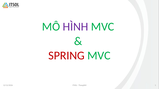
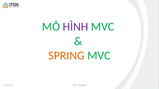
SPRING colour: red -> orange (66, 56)
